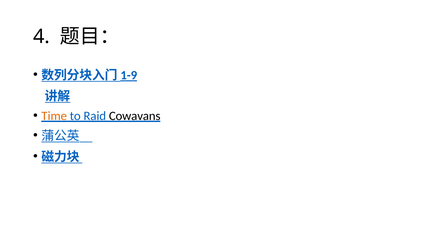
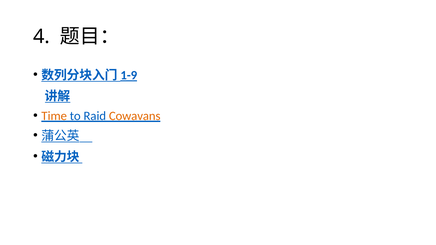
Cowavans colour: black -> orange (135, 116)
